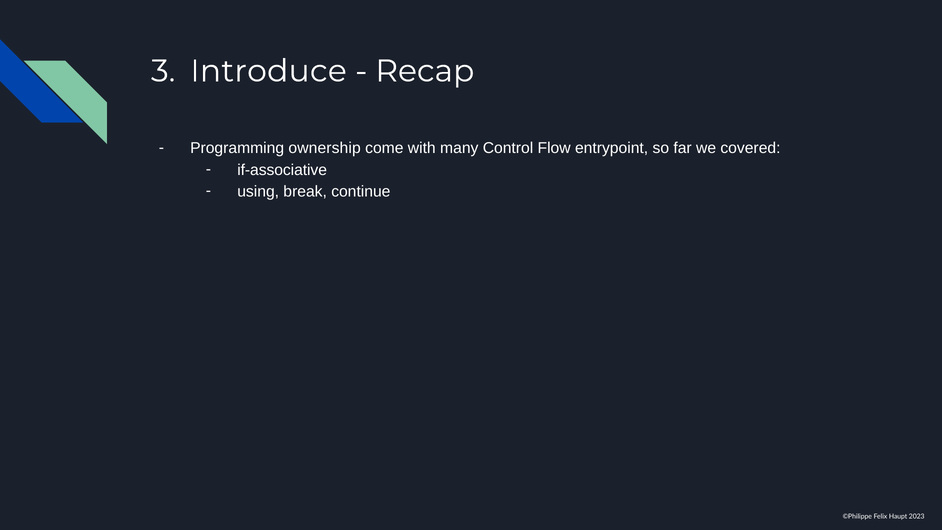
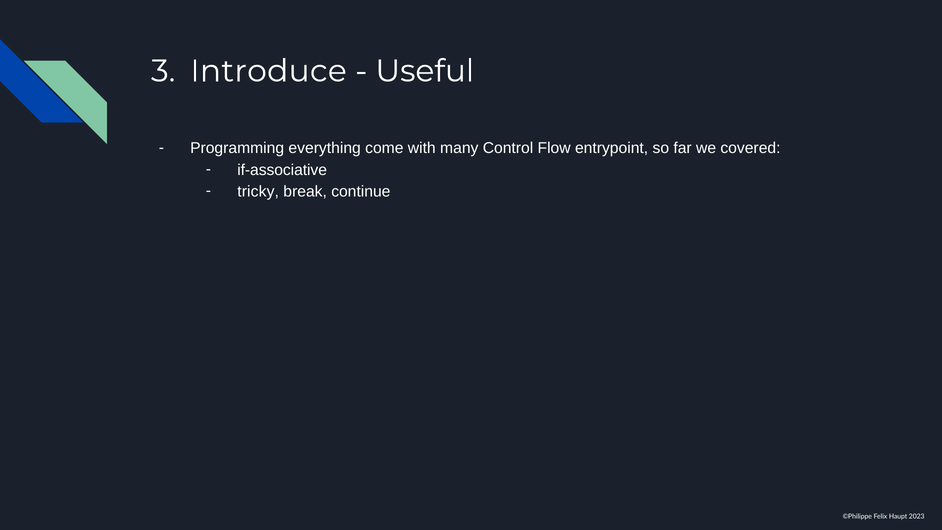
Recap: Recap -> Useful (425, 71)
ownership: ownership -> everything (325, 148)
using: using -> tricky (258, 192)
